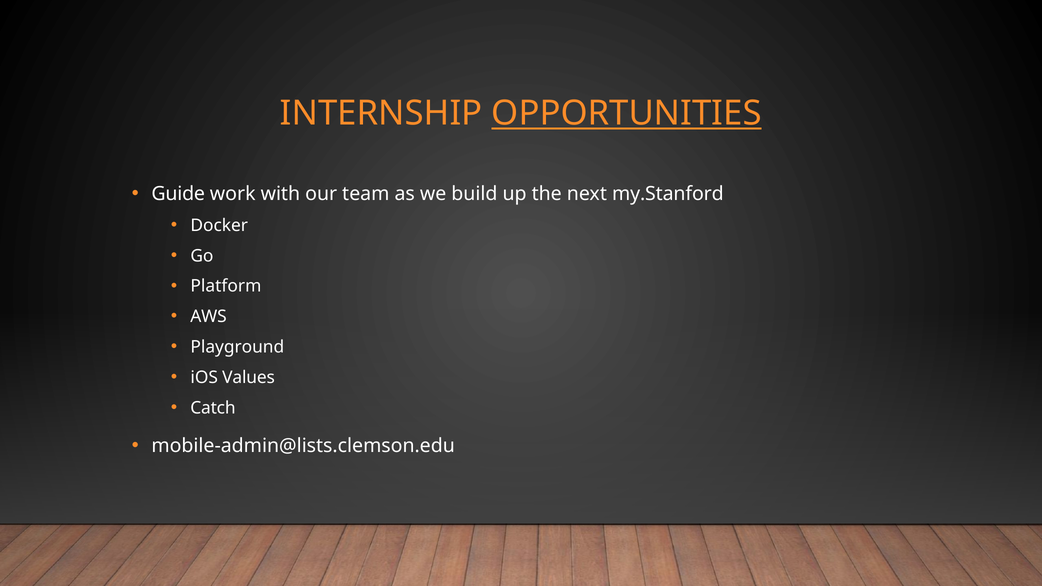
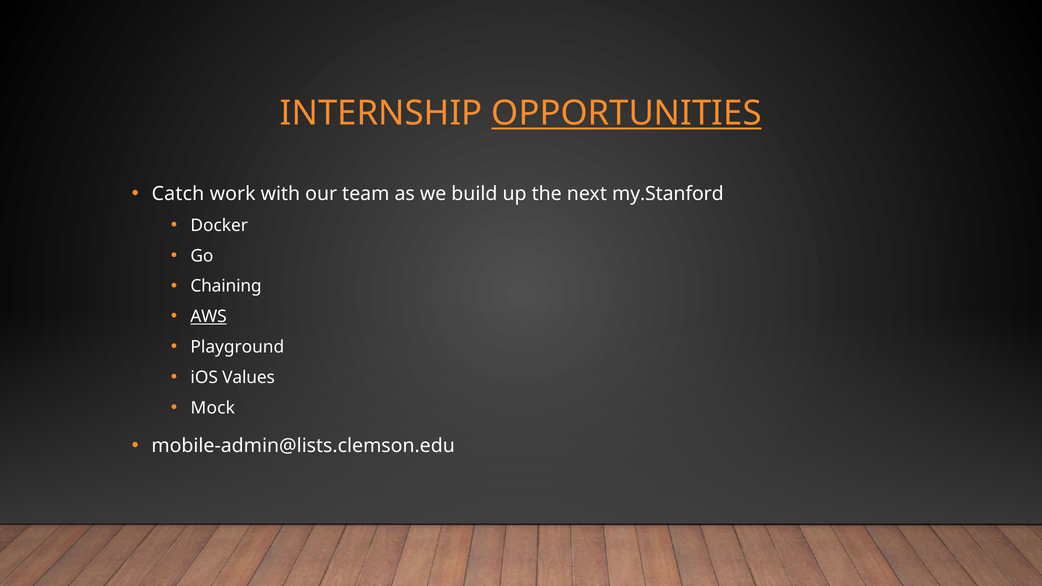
Guide: Guide -> Catch (178, 194)
Platform: Platform -> Chaining (226, 286)
AWS underline: none -> present (209, 317)
Catch: Catch -> Mock (213, 408)
